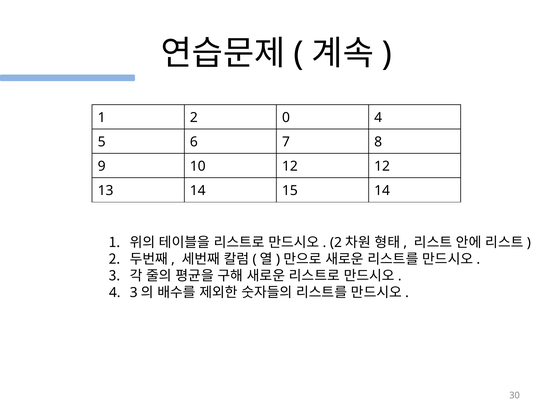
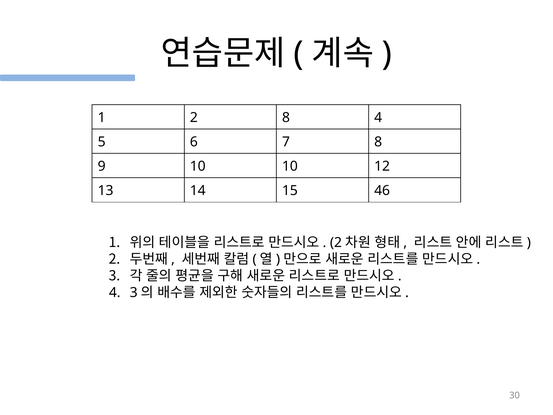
2 0: 0 -> 8 (286, 118)
10 12: 12 -> 10 (290, 166)
15 14: 14 -> 46 (382, 191)
